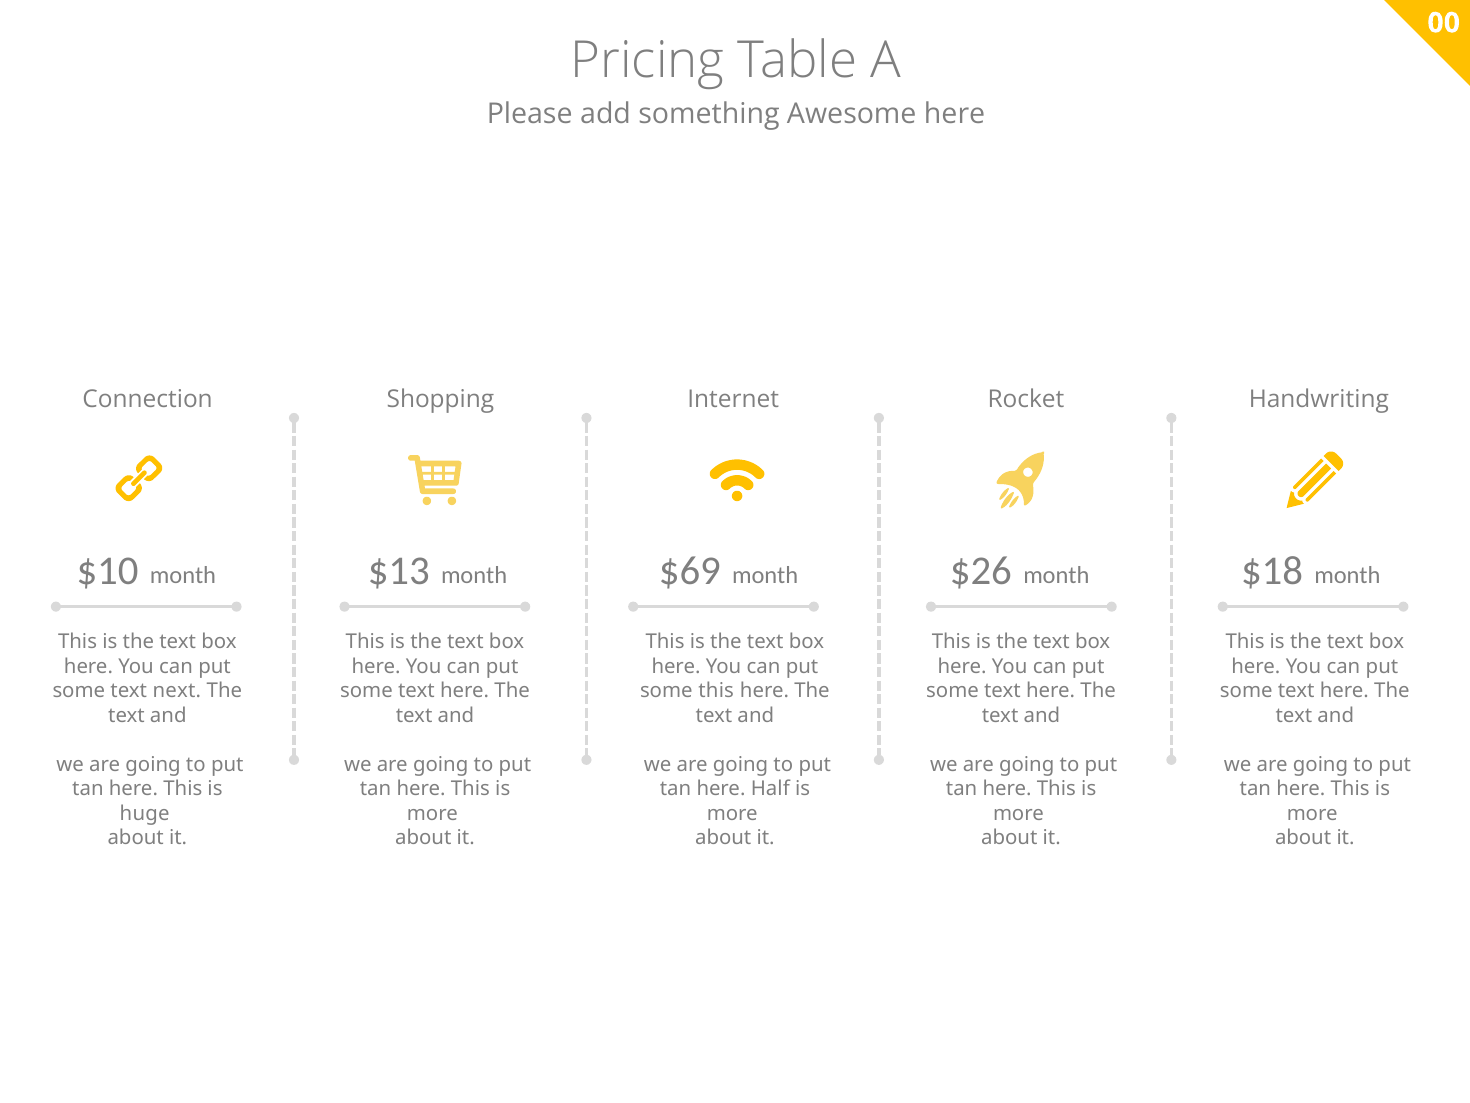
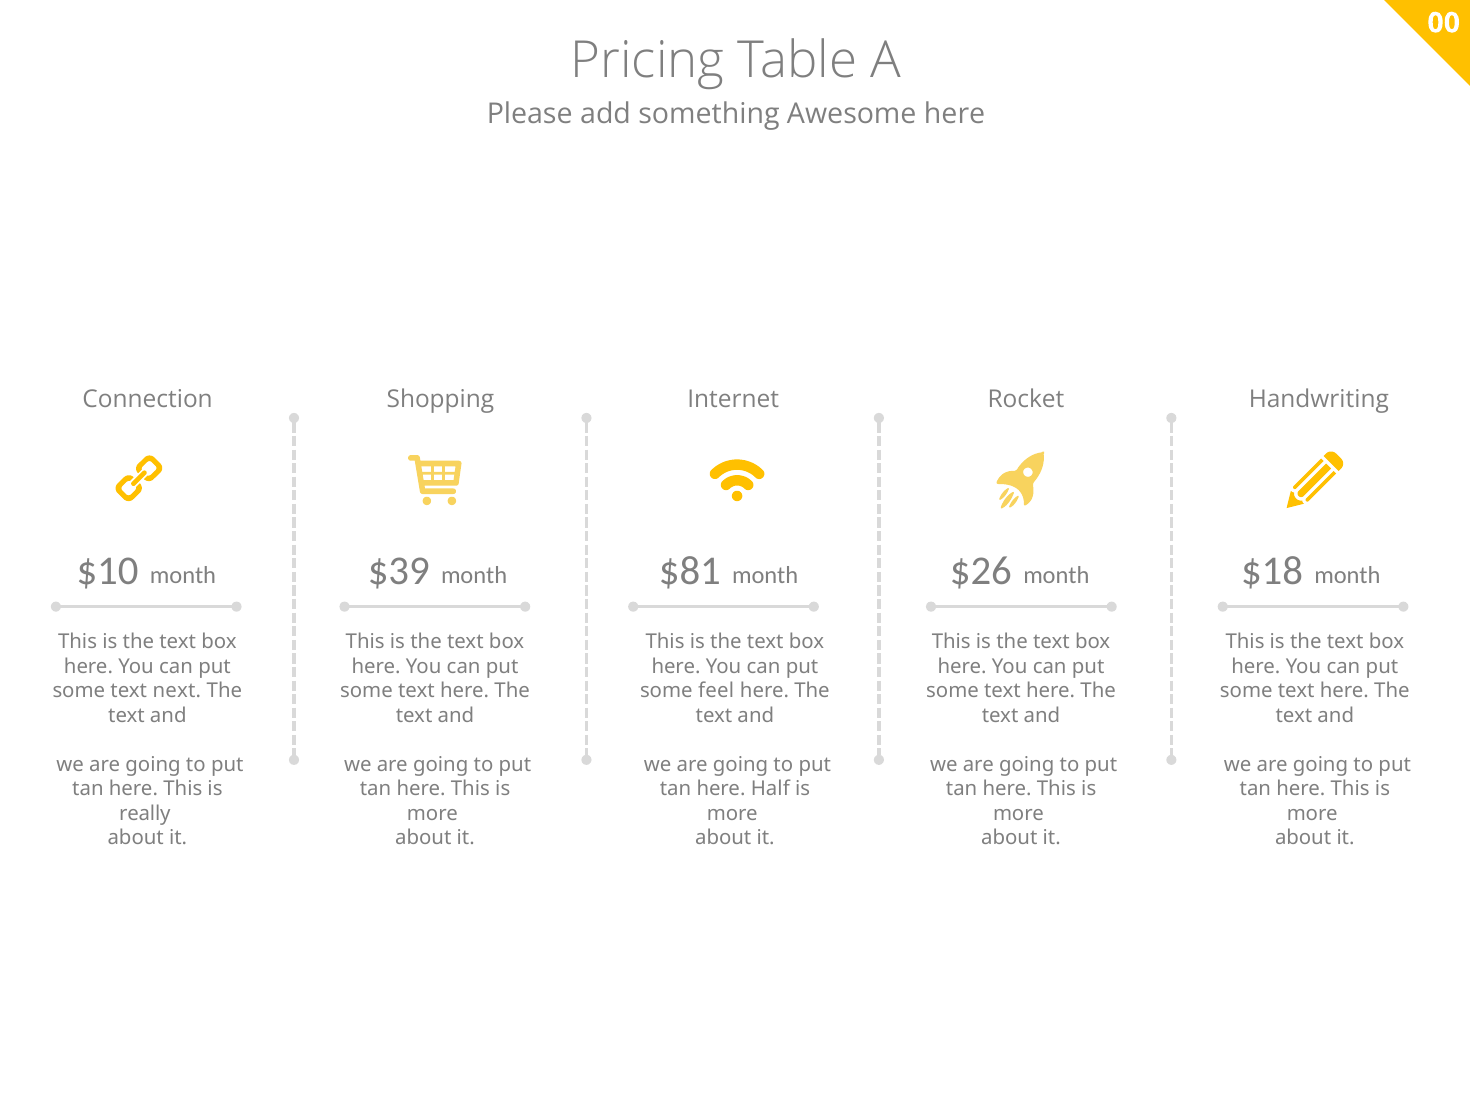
$13: $13 -> $39 (399, 571)
$69: $69 -> $81 (690, 571)
some this: this -> feel (716, 691)
huge: huge -> really (145, 813)
